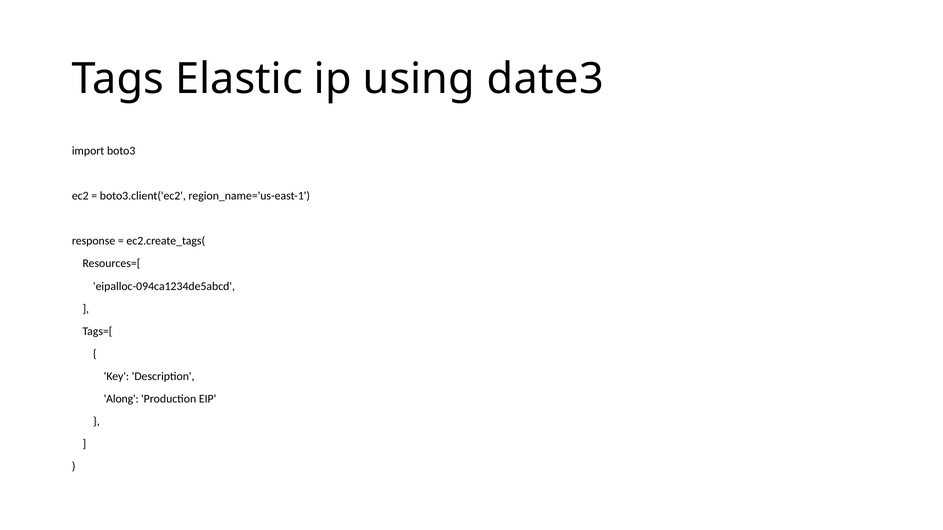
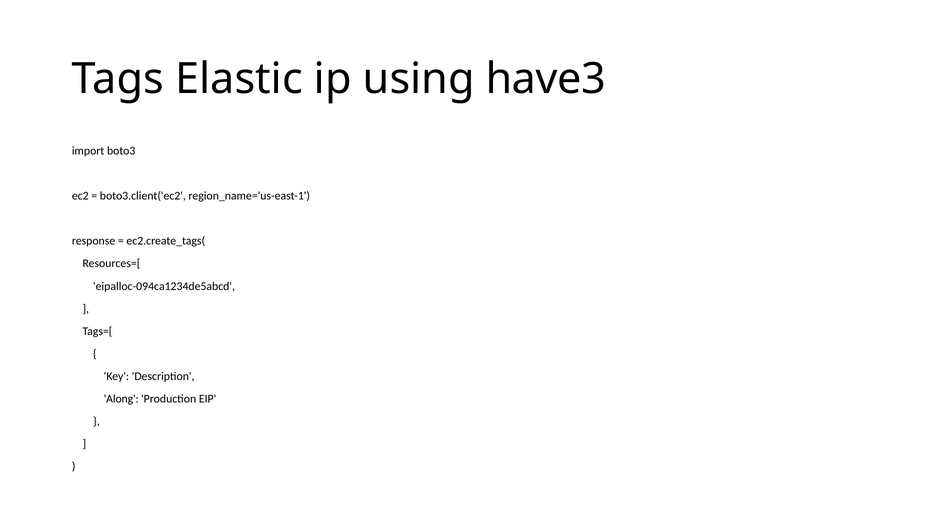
date3: date3 -> have3 (546, 79)
